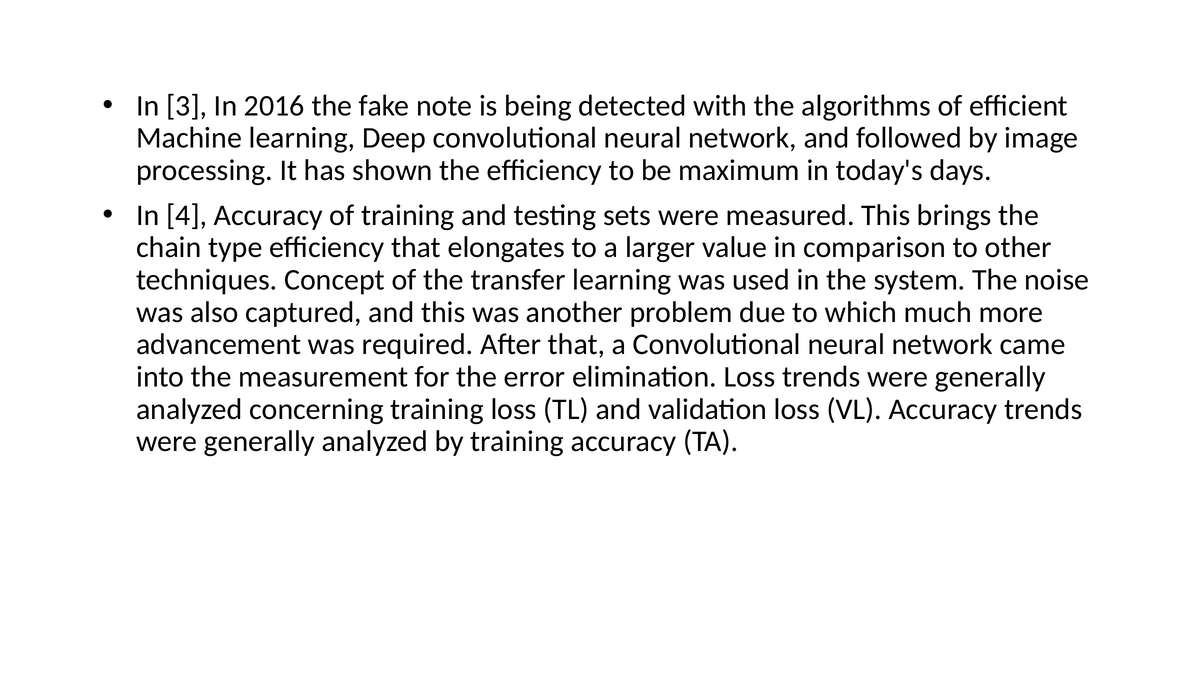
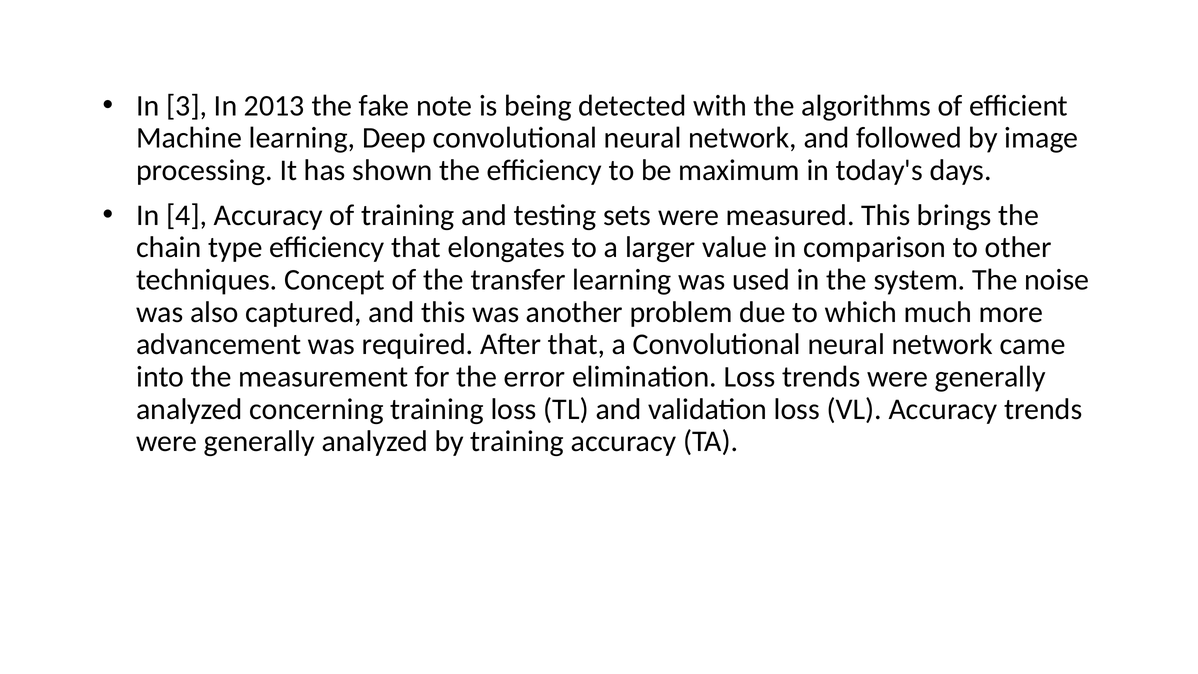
2016: 2016 -> 2013 (274, 106)
